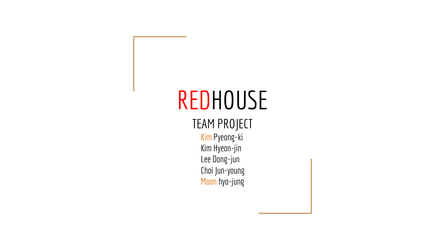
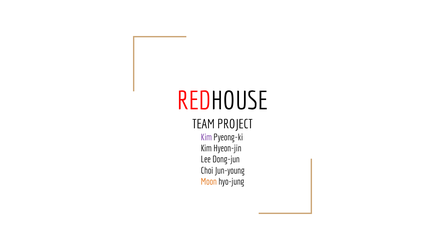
Kim colour: orange -> purple (206, 137)
